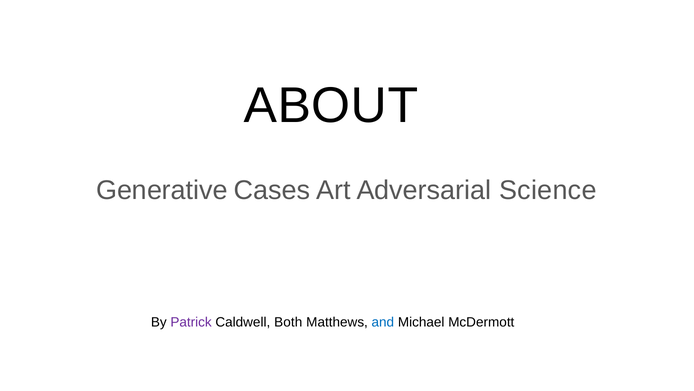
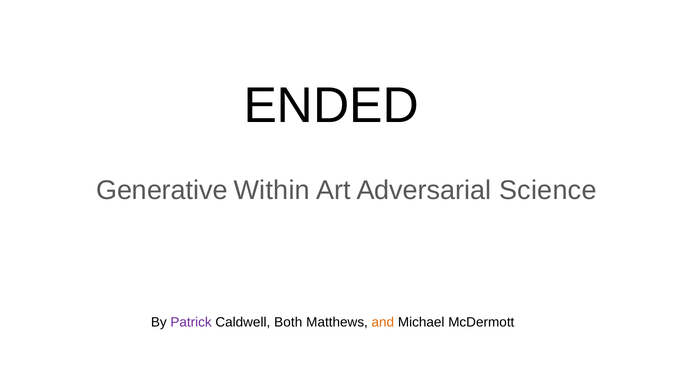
ABOUT: ABOUT -> ENDED (331, 105)
Cases: Cases -> Within (272, 190)
and colour: blue -> orange (383, 322)
